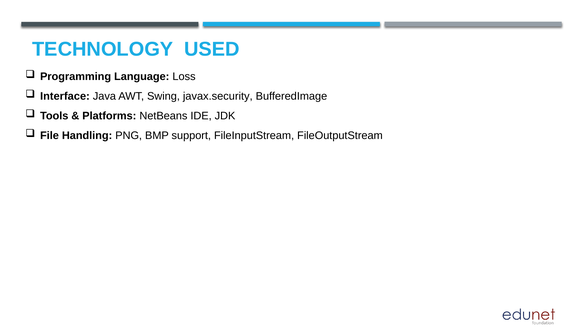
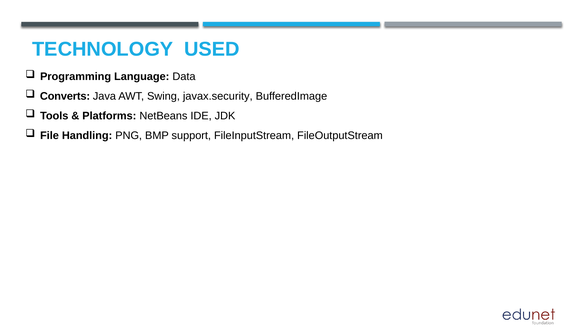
Loss: Loss -> Data (184, 76)
Interface: Interface -> Converts (65, 96)
